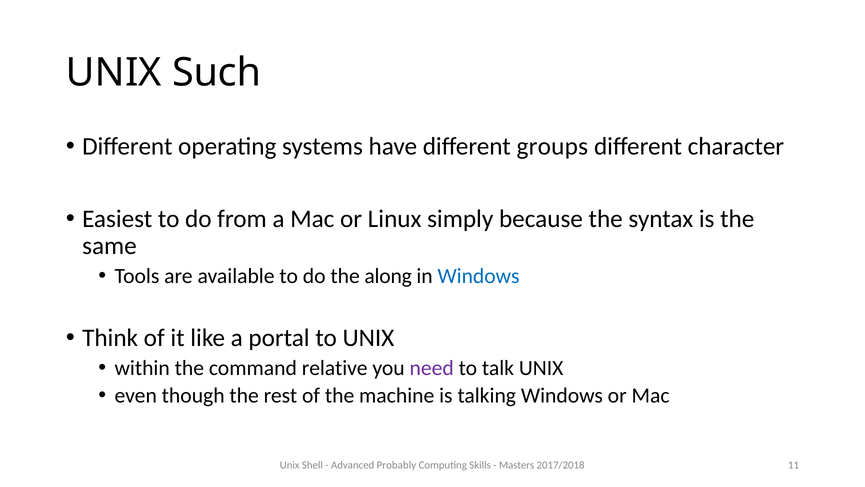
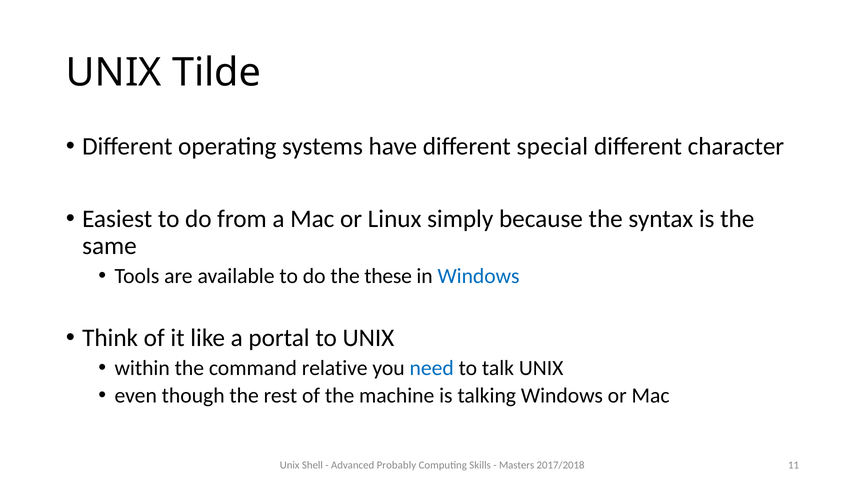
Such: Such -> Tilde (217, 73)
groups: groups -> special (552, 146)
along: along -> these (388, 276)
need colour: purple -> blue (432, 368)
